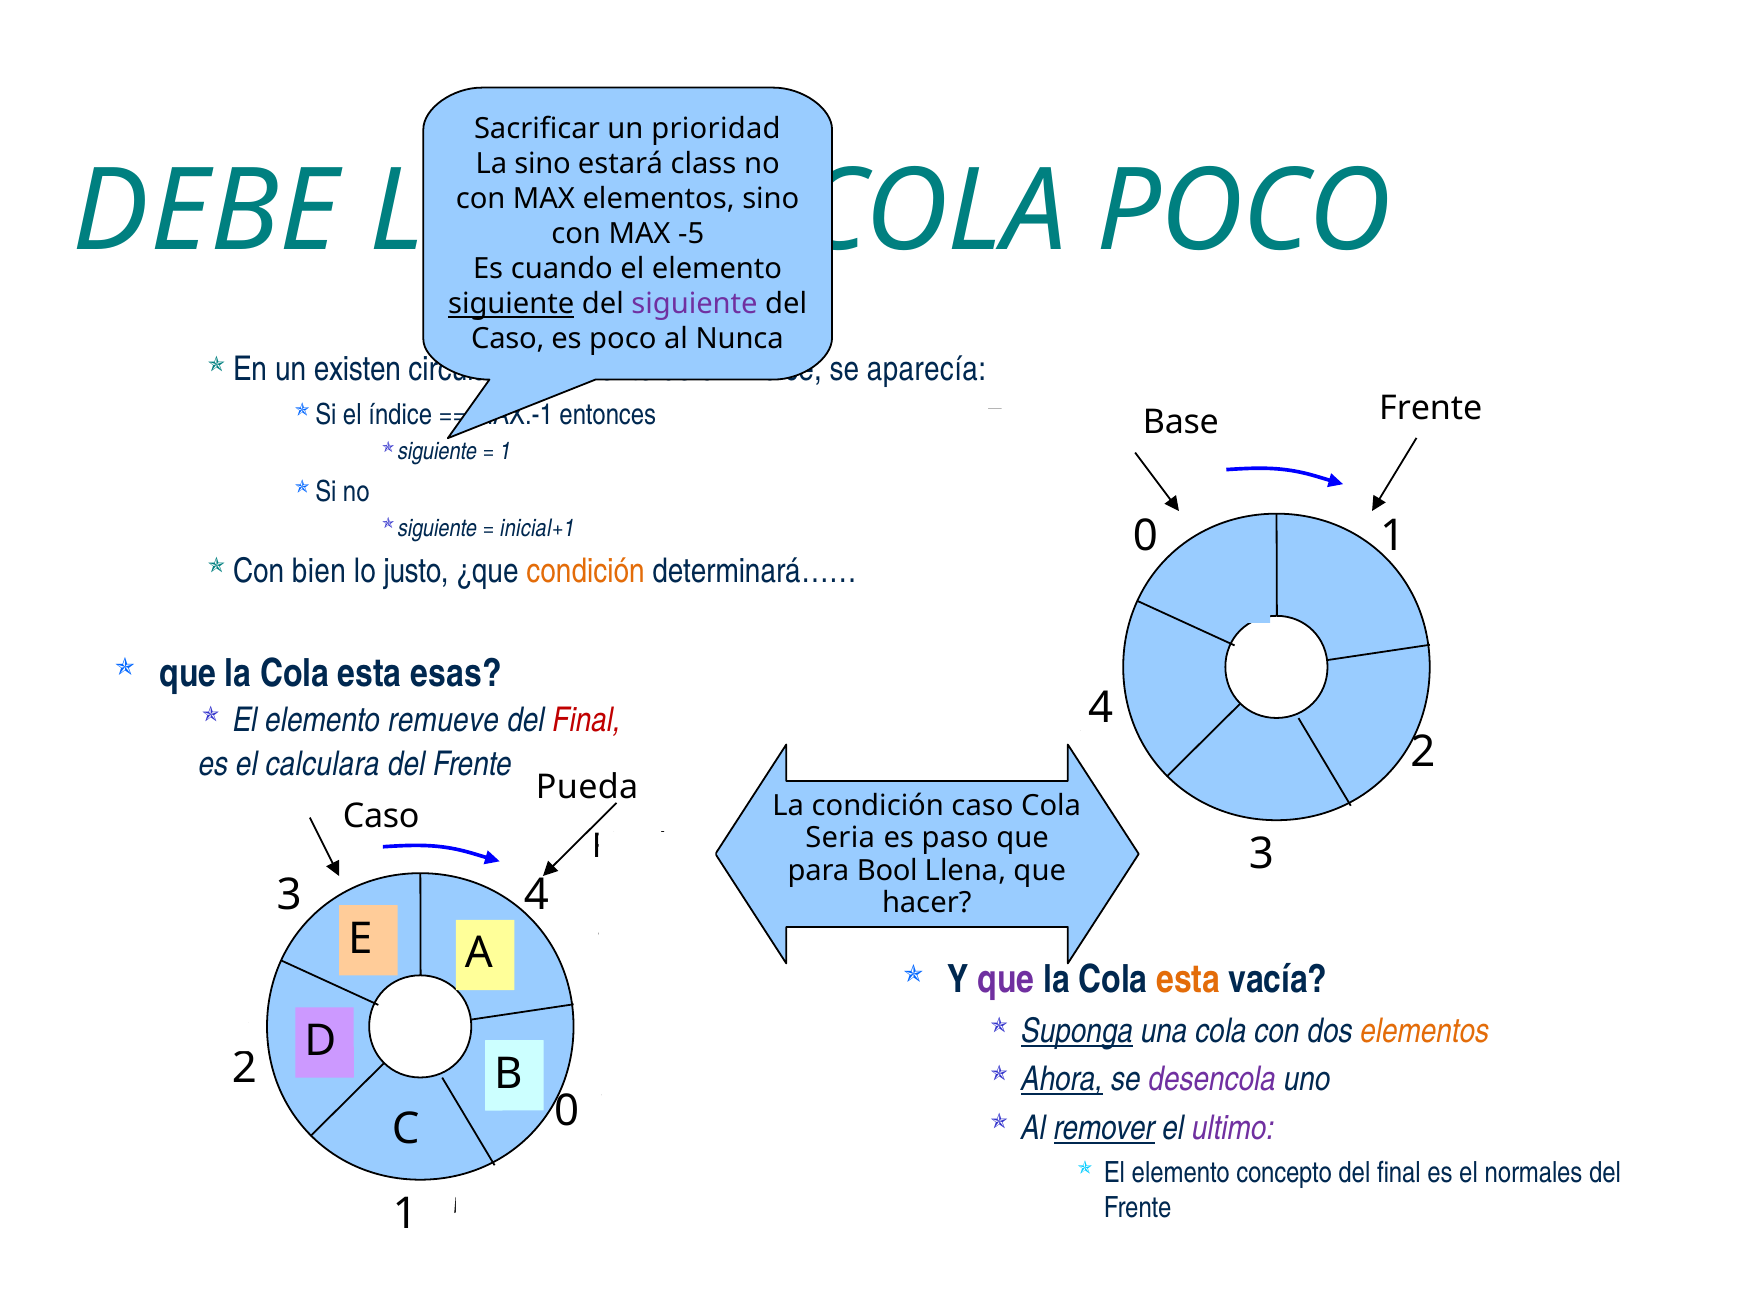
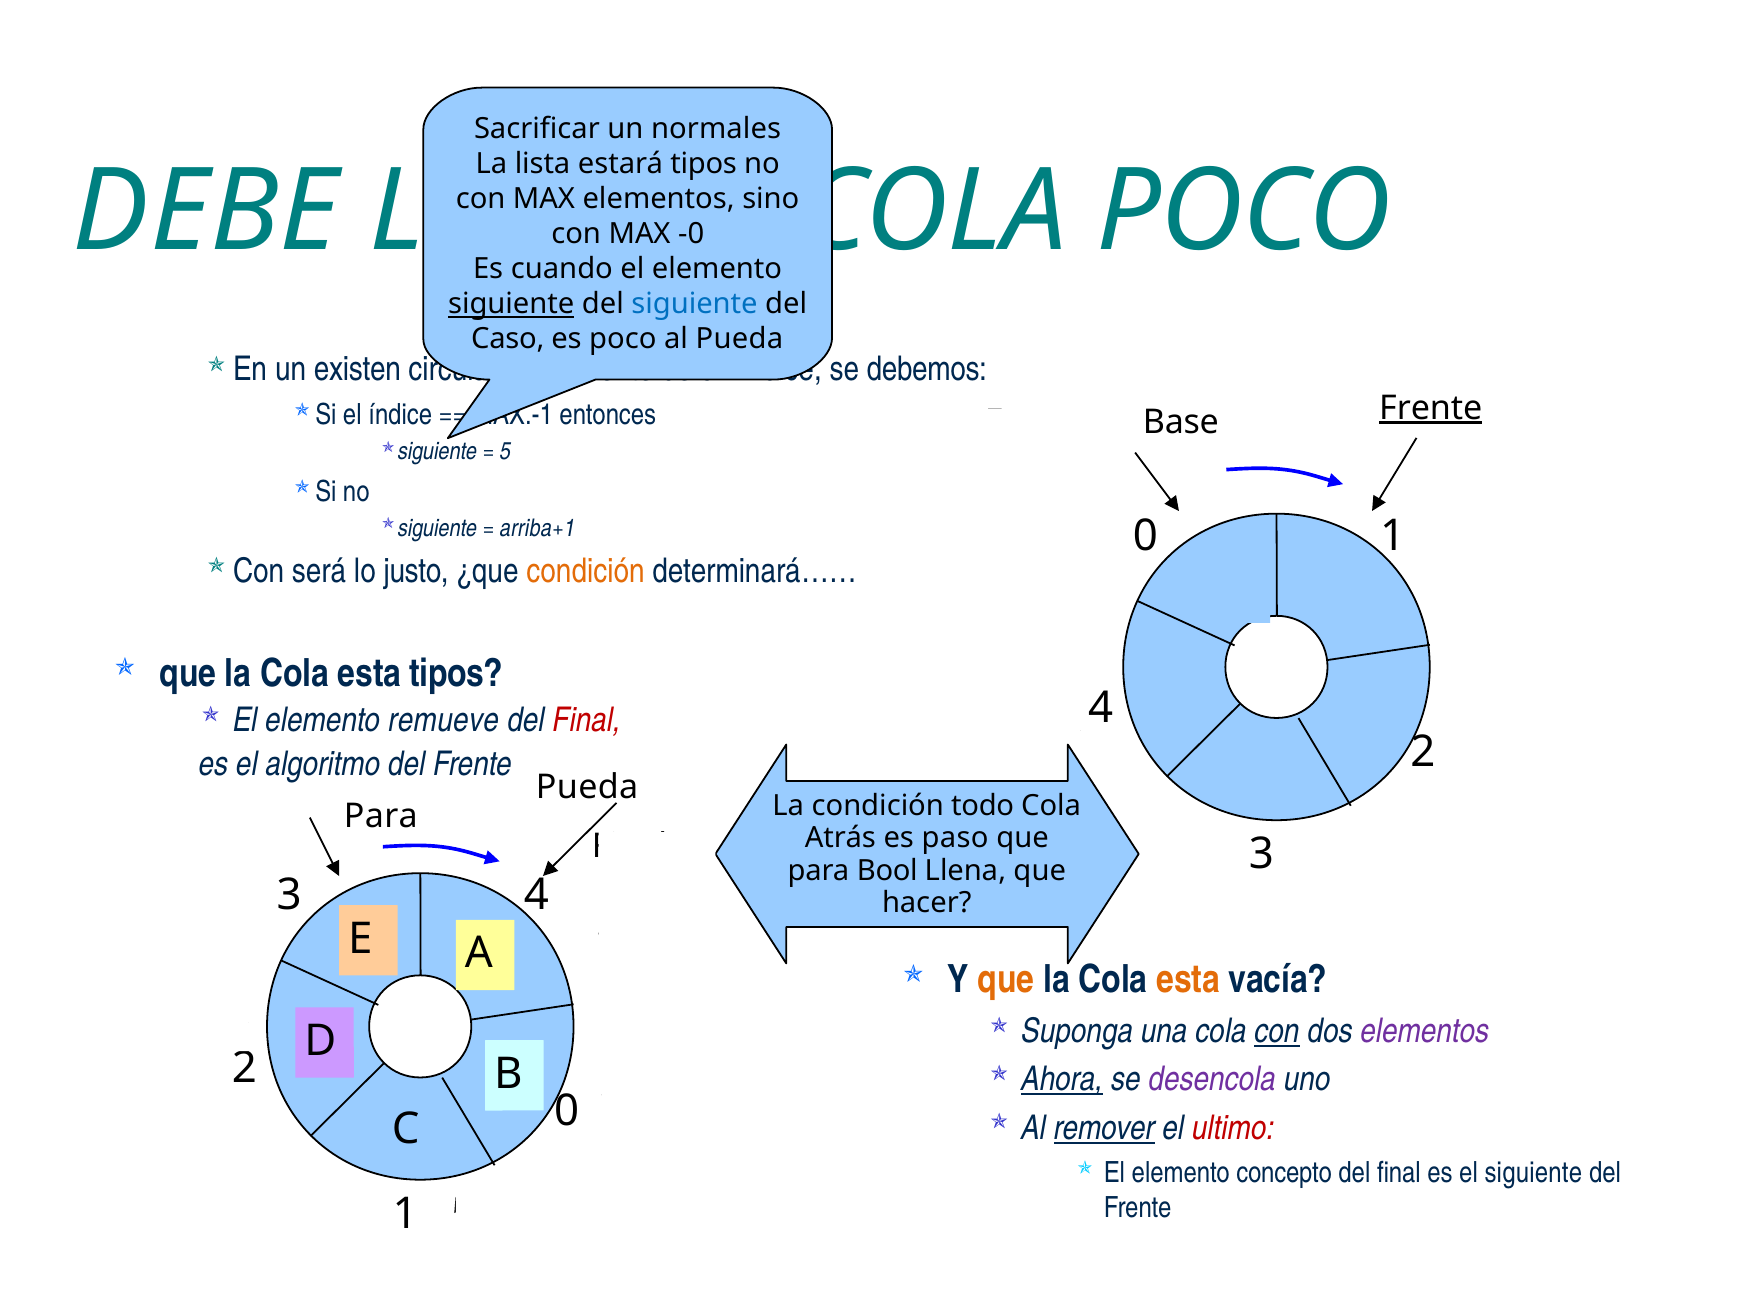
prioridad: prioridad -> normales (716, 128)
La sino: sino -> lista (543, 164)
estará class: class -> tipos (704, 164)
-5: -5 -> -0 (691, 234)
siguiente colour: purple -> blue (695, 304)
al Nunca: Nunca -> Pueda (739, 339)
aparecía: aparecía -> debemos (927, 370)
Frente underline: none -> present (1431, 408)
1: 1 -> 5 (505, 452)
inicial+1: inicial+1 -> arriba+1 (537, 528)
bien: bien -> será (319, 571)
esta esas: esas -> tipos (457, 673)
calculara: calculara -> algoritmo (323, 764)
condición caso: caso -> todo (983, 805)
Caso: Caso -> Para (381, 817)
Seria: Seria -> Atrás (840, 838)
que colour: purple -> orange (1006, 980)
Suponga underline: present -> none (1077, 1032)
con underline: none -> present (1277, 1032)
elementos colour: orange -> purple (1425, 1032)
ultimo colour: purple -> red (1233, 1128)
es el normales: normales -> siguiente (1533, 1173)
